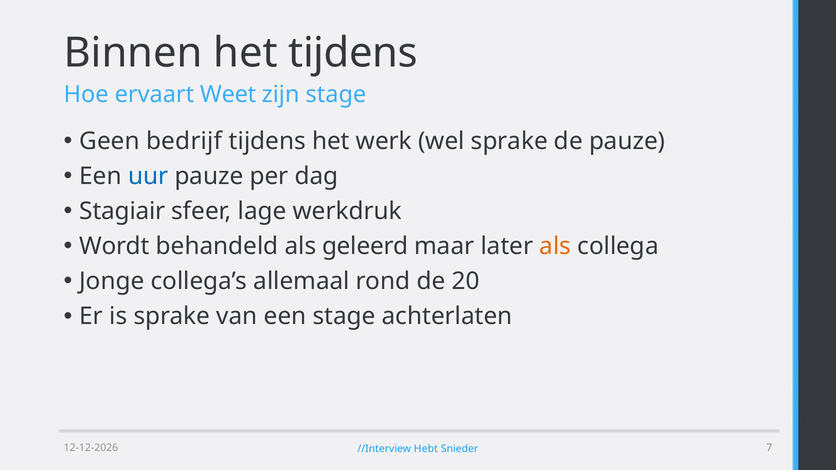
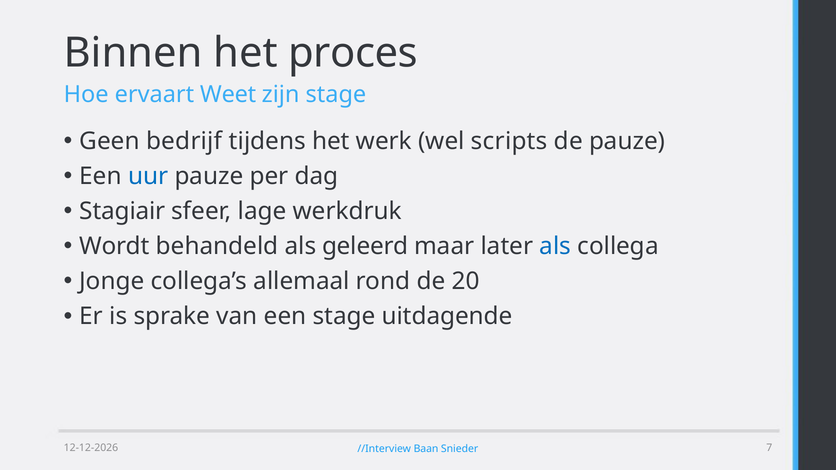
het tijdens: tijdens -> proces (353, 53)
wel sprake: sprake -> scripts (509, 141)
als colour: orange -> blue (555, 247)
achterlaten: achterlaten -> uitdagende (447, 317)
Hebt: Hebt -> Baan (426, 449)
